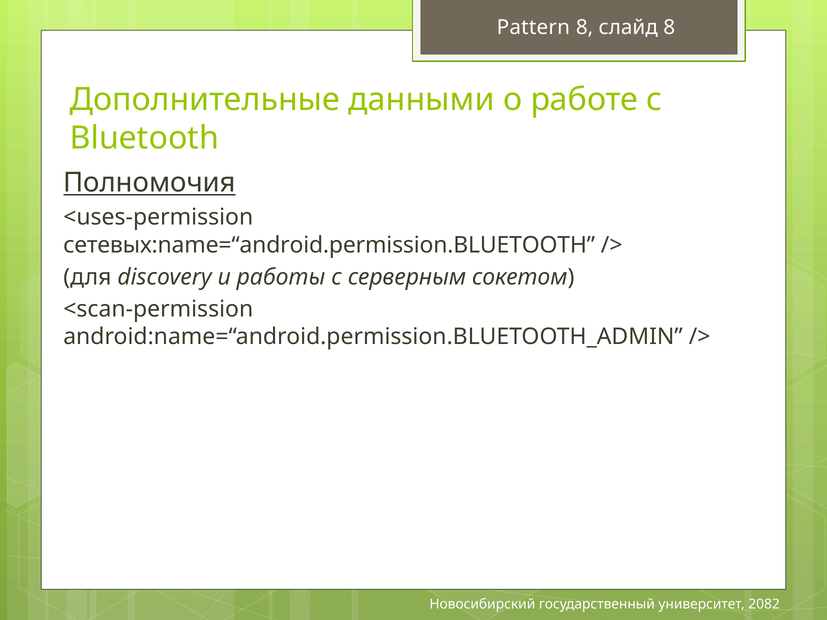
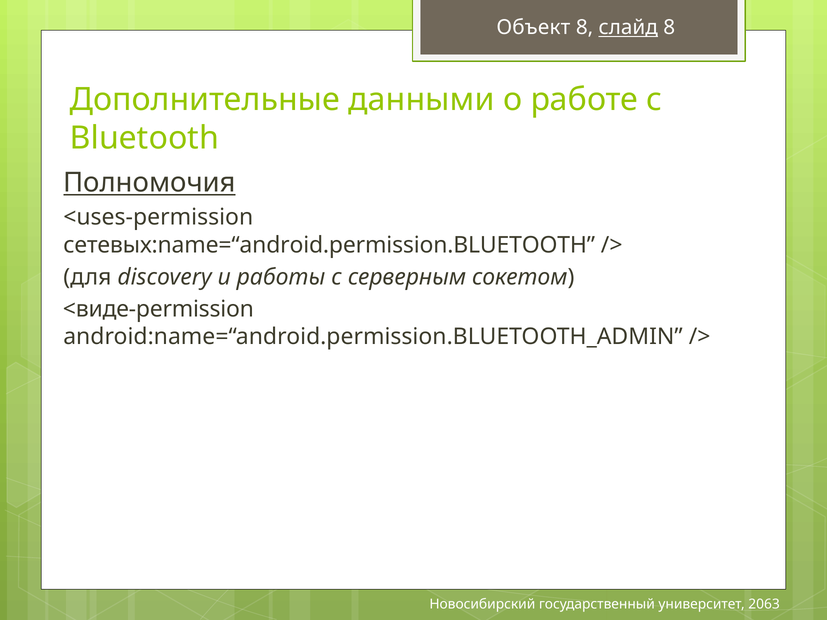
Pattern: Pattern -> Объект (533, 28)
слайд underline: none -> present (628, 28)
<scan-permission: <scan-permission -> <виде-permission (158, 309)
2082: 2082 -> 2063 (764, 605)
